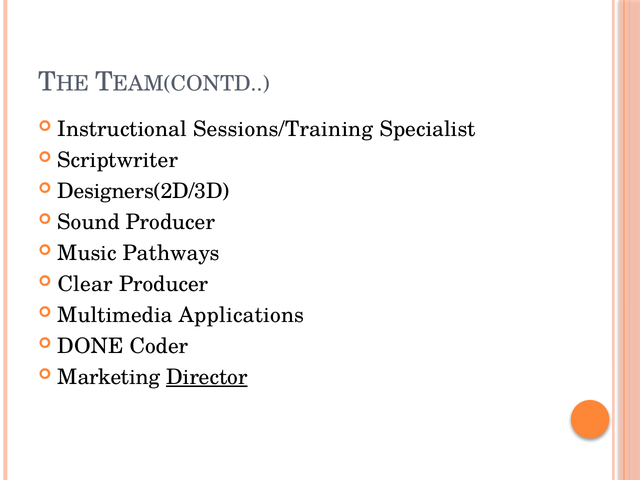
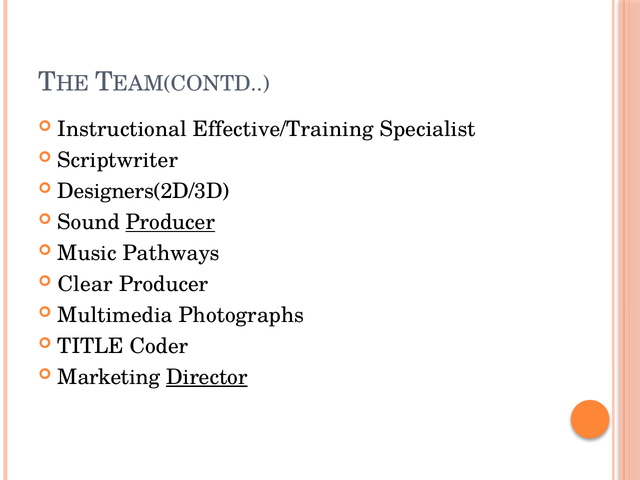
Sessions/Training: Sessions/Training -> Effective/Training (283, 129)
Producer underline: none -> present (170, 222)
Applications: Applications -> Photographs (241, 315)
DONE: DONE -> TITLE (91, 346)
